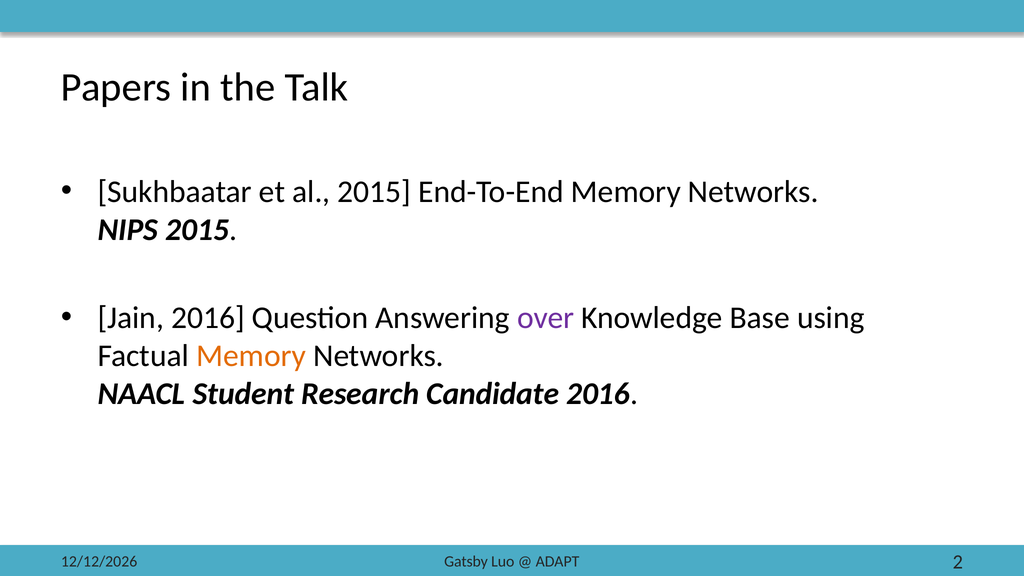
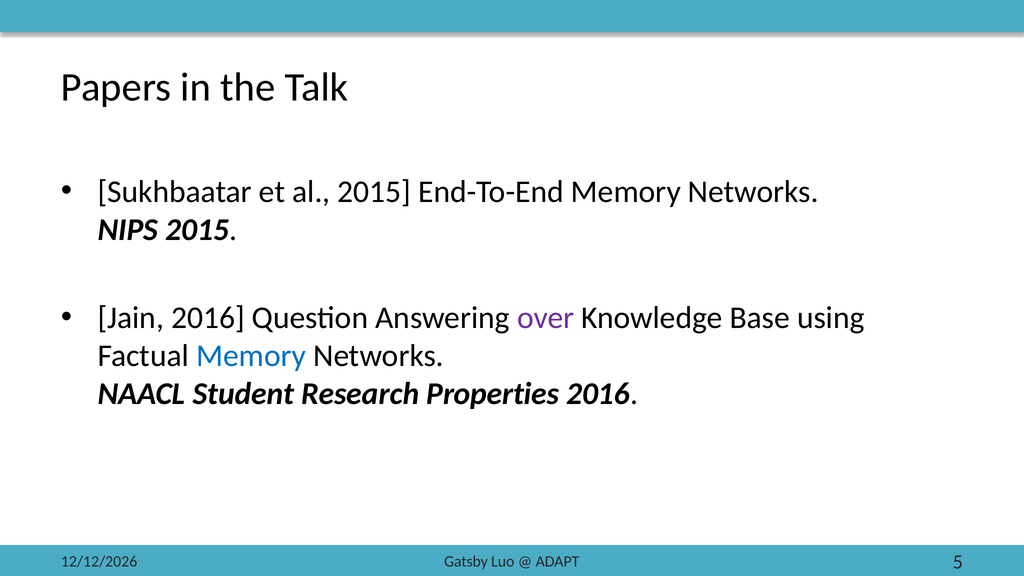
Memory colour: orange -> blue (251, 356)
Candidate: Candidate -> Properties (493, 394)
2: 2 -> 5 (958, 562)
